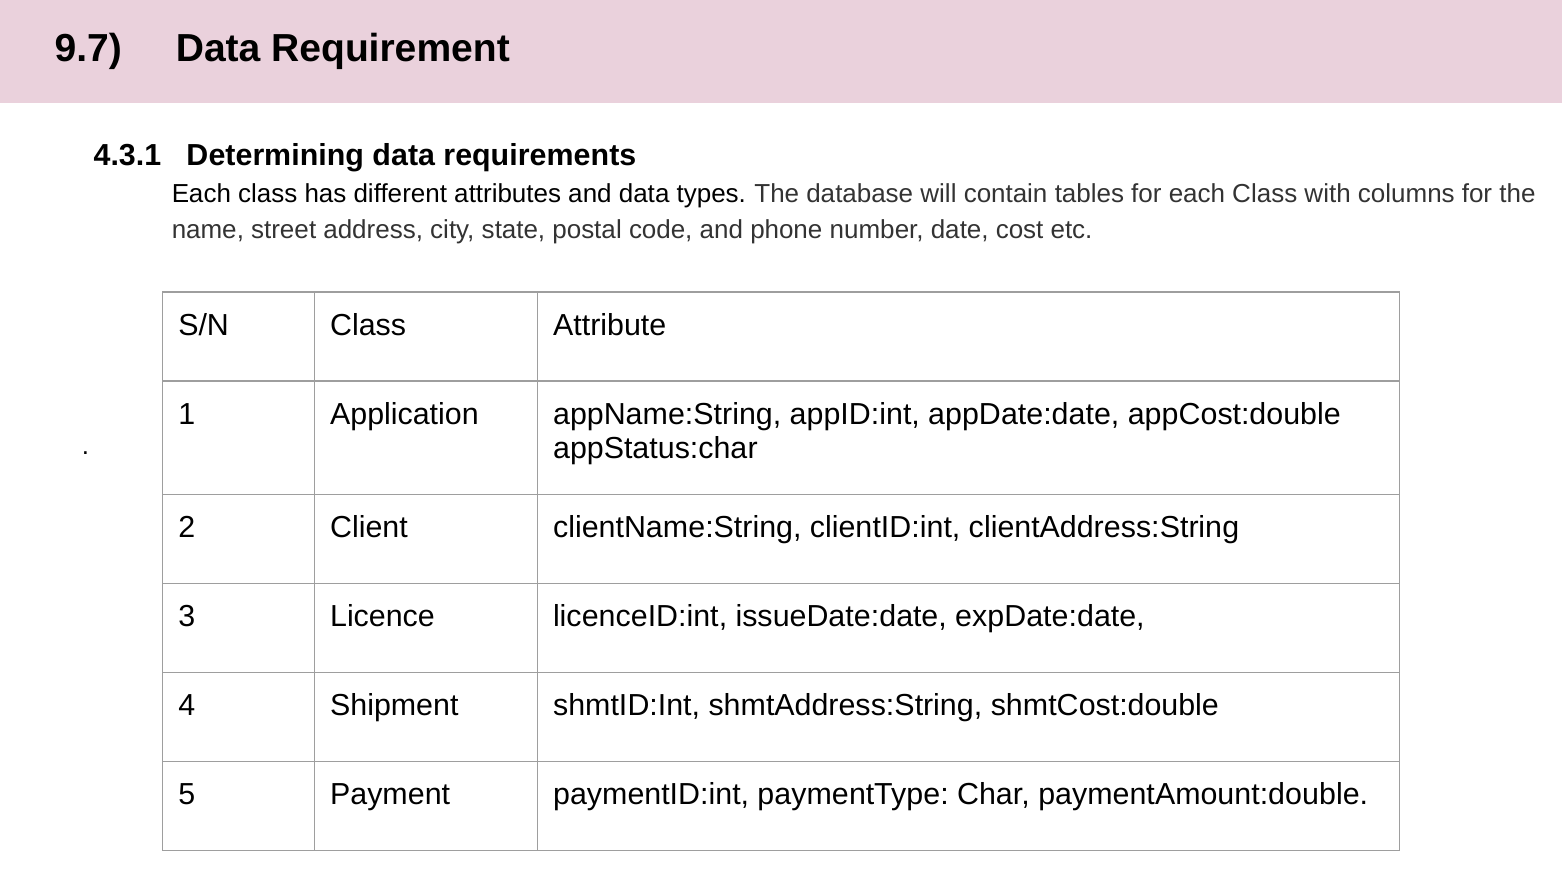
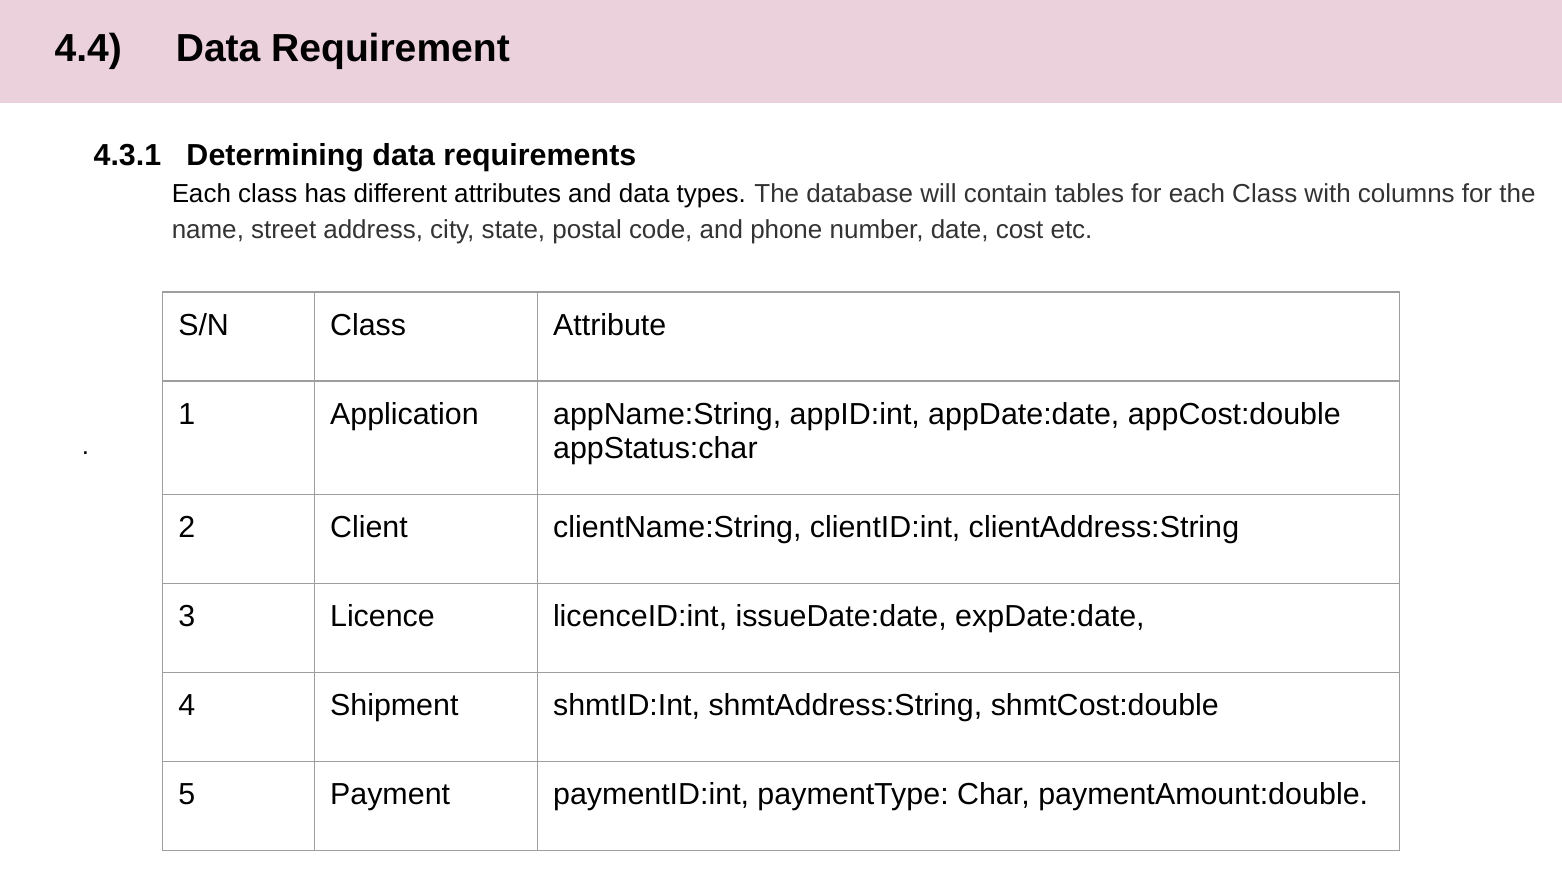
9.7: 9.7 -> 4.4 (88, 49)
